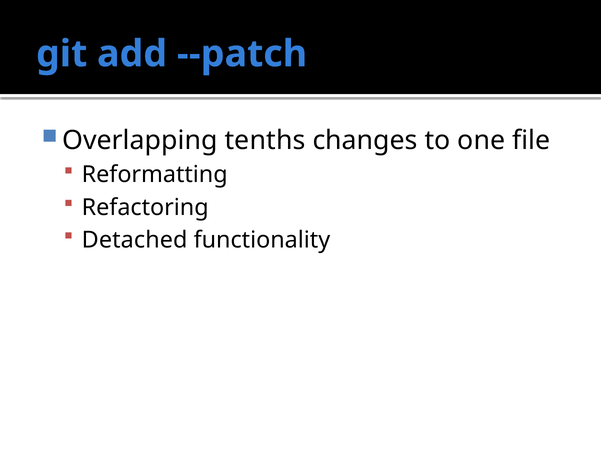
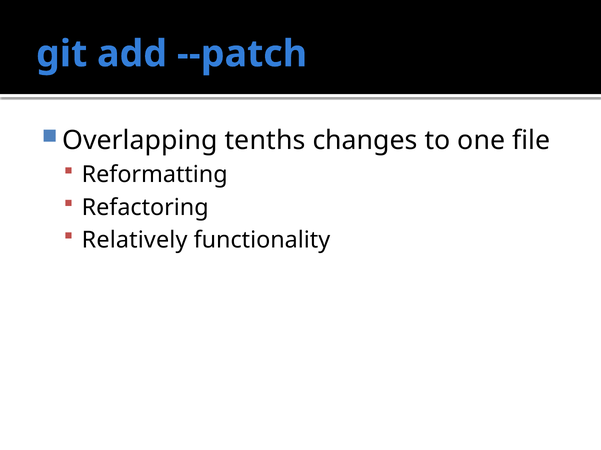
Detached: Detached -> Relatively (135, 240)
